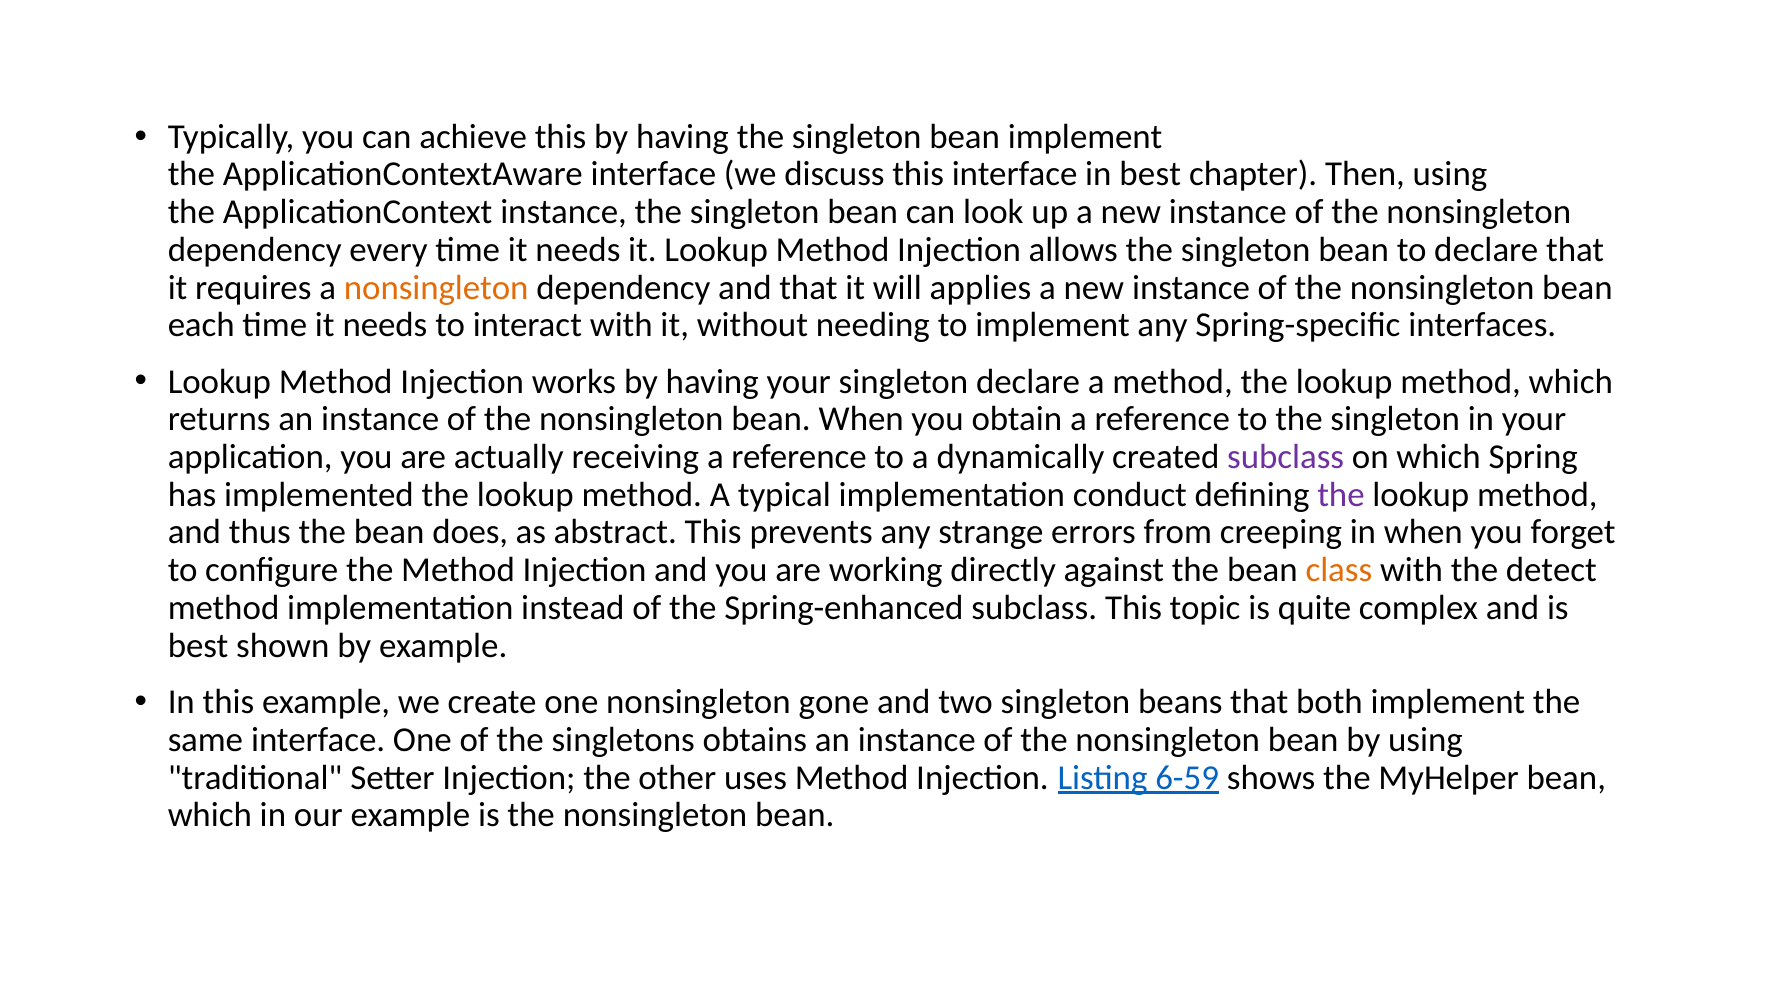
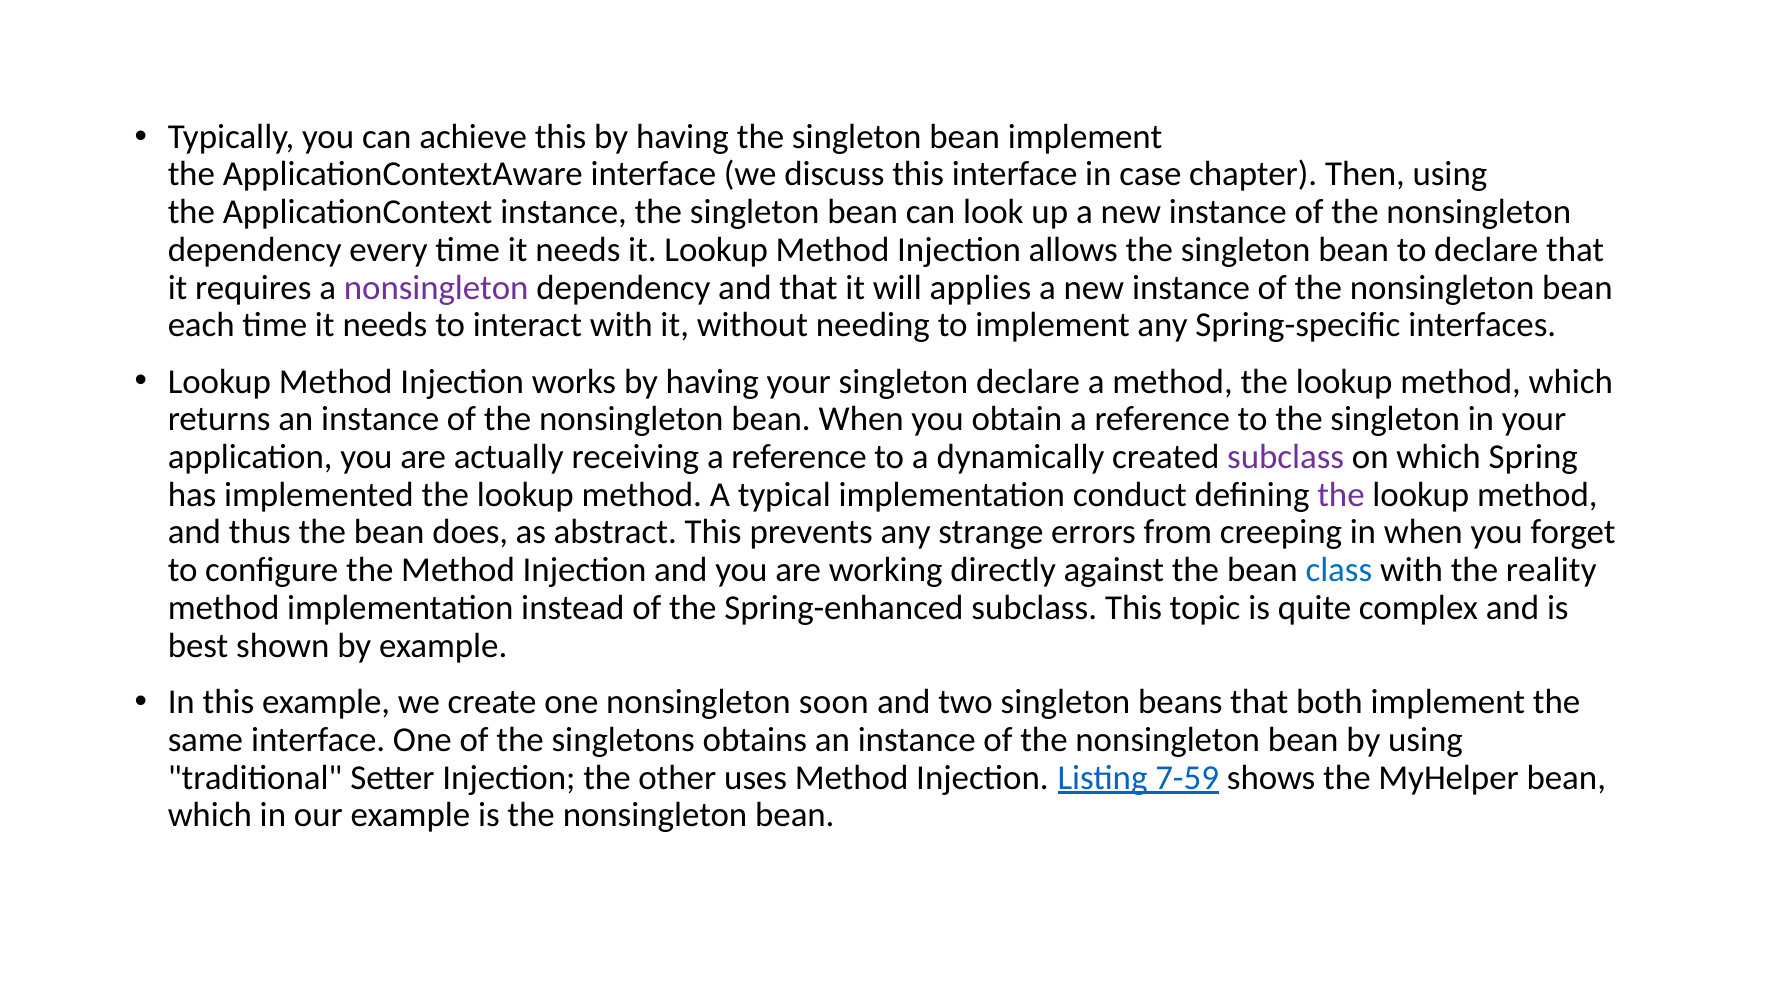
in best: best -> case (1150, 174)
nonsingleton colour: orange -> purple (436, 288)
class colour: orange -> blue (1339, 570)
detect: detect -> reality (1551, 570)
gone: gone -> soon (834, 702)
6-59: 6-59 -> 7-59 (1187, 778)
